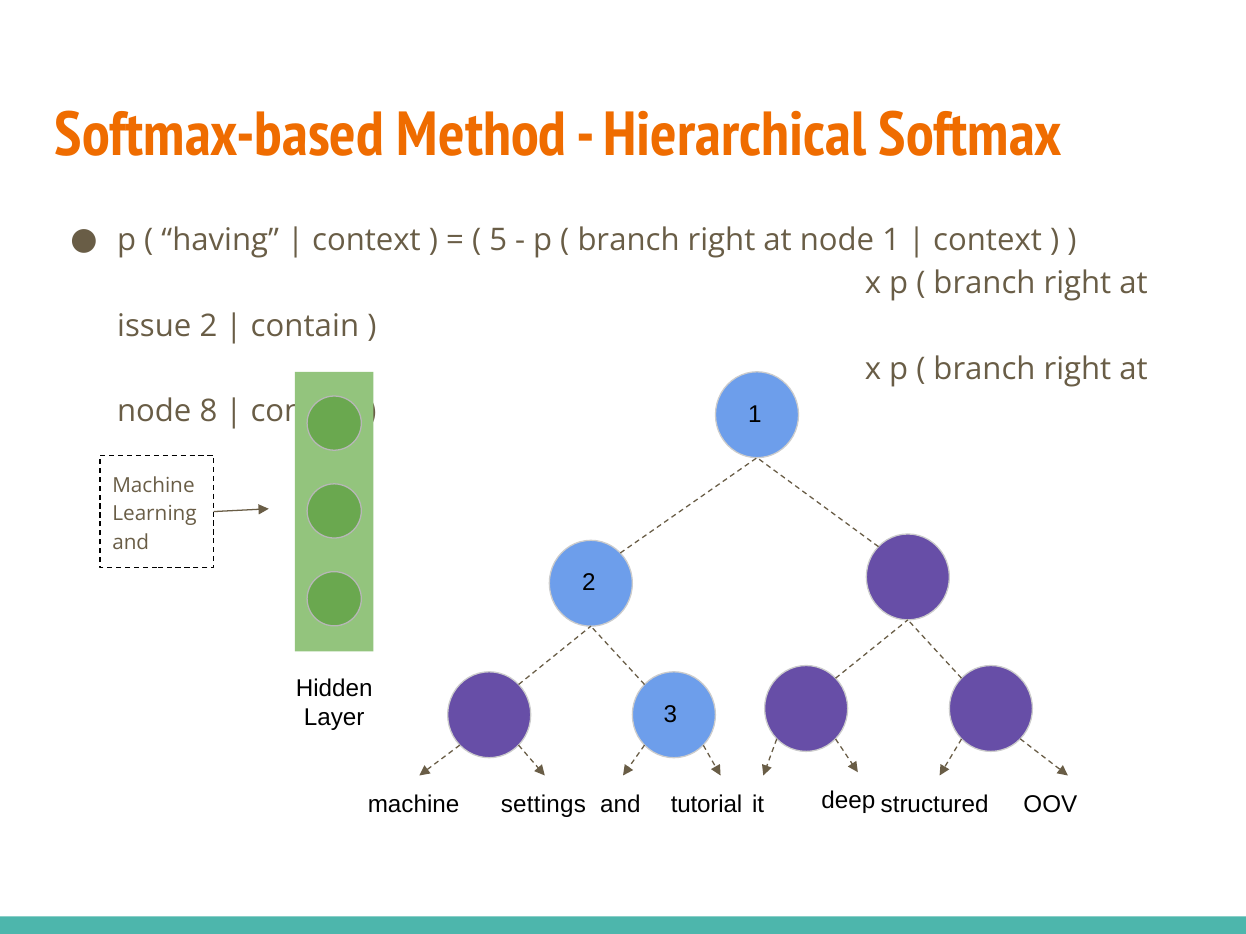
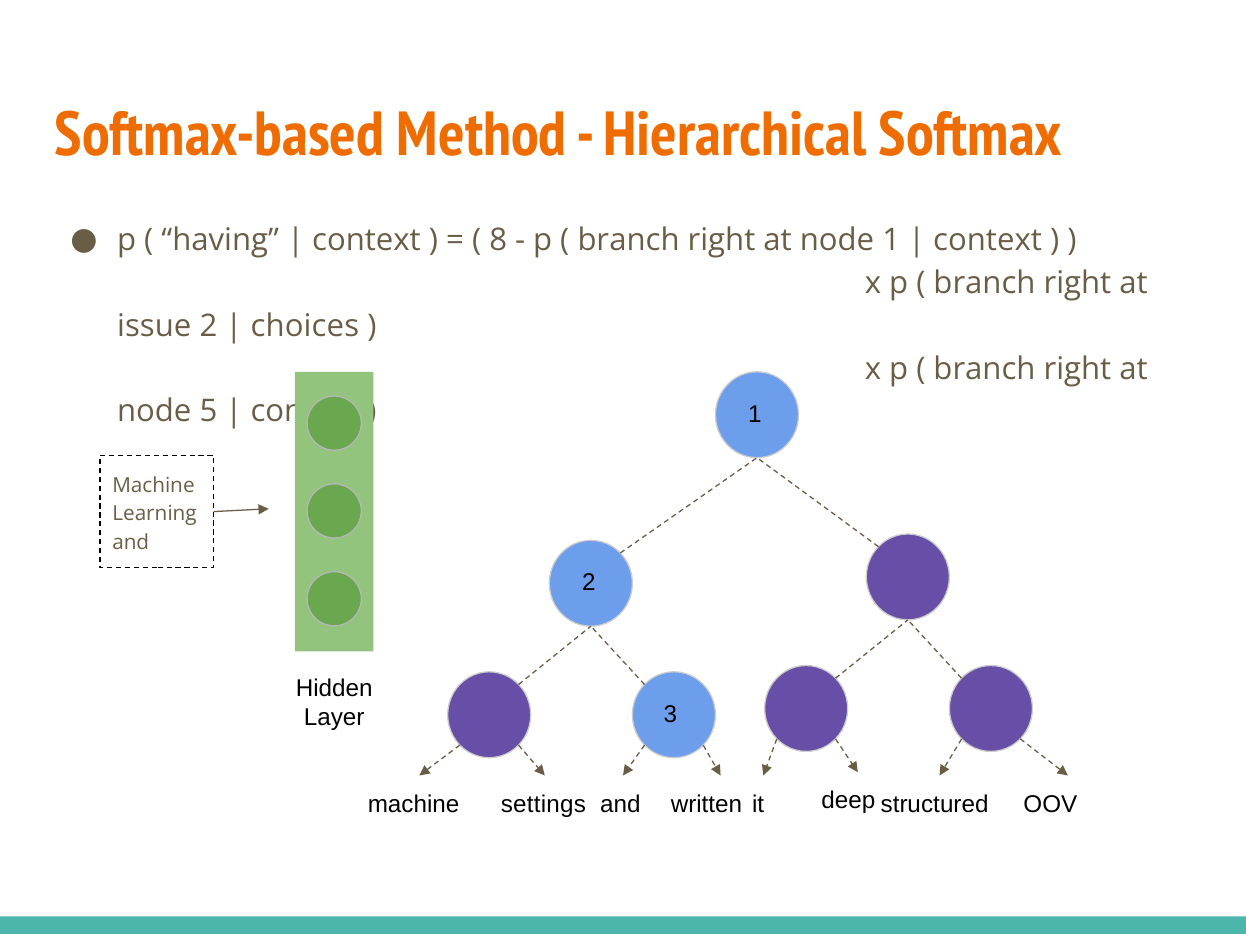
5: 5 -> 8 (498, 240)
contain: contain -> choices (305, 326)
8: 8 -> 5 (208, 412)
tutorial: tutorial -> written (706, 805)
